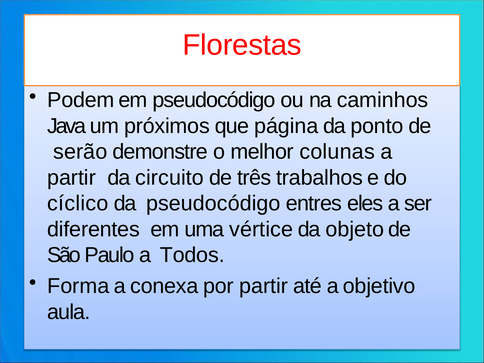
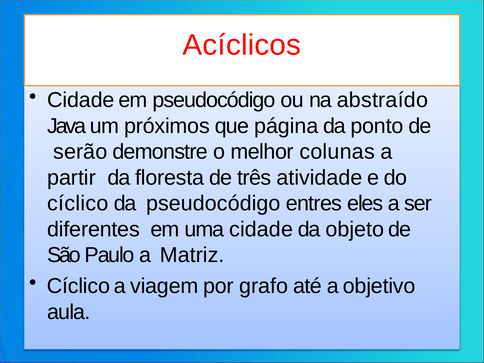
Florestas: Florestas -> Acíclicos (242, 45)
Podem: Podem -> Cidade (81, 100)
caminhos: caminhos -> abstraído (382, 100)
circuito: circuito -> floresta (170, 178)
trabalhos: trabalhos -> atividade (320, 178)
uma vértice: vértice -> cidade (261, 229)
Todos: Todos -> Matriz (192, 255)
Forma: Forma -> Cíclico (78, 286)
conexa: conexa -> viagem (164, 286)
por partir: partir -> grafo (264, 286)
